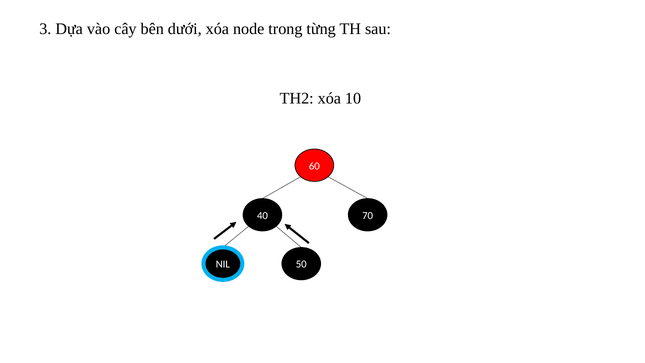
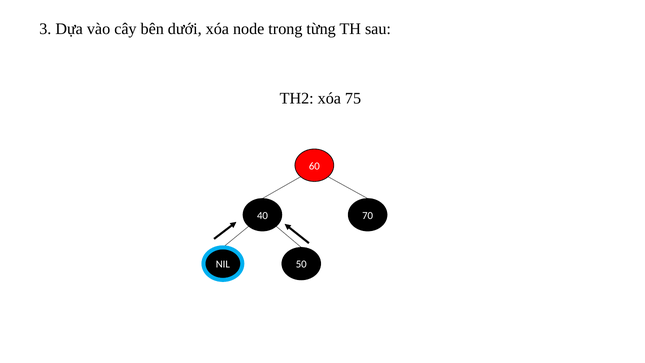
10: 10 -> 75 (353, 98)
